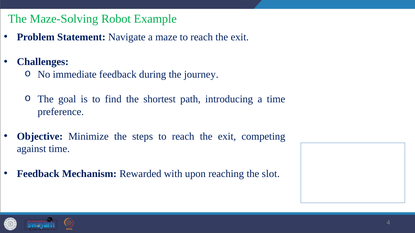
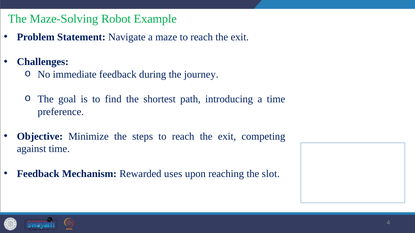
with: with -> uses (173, 174)
